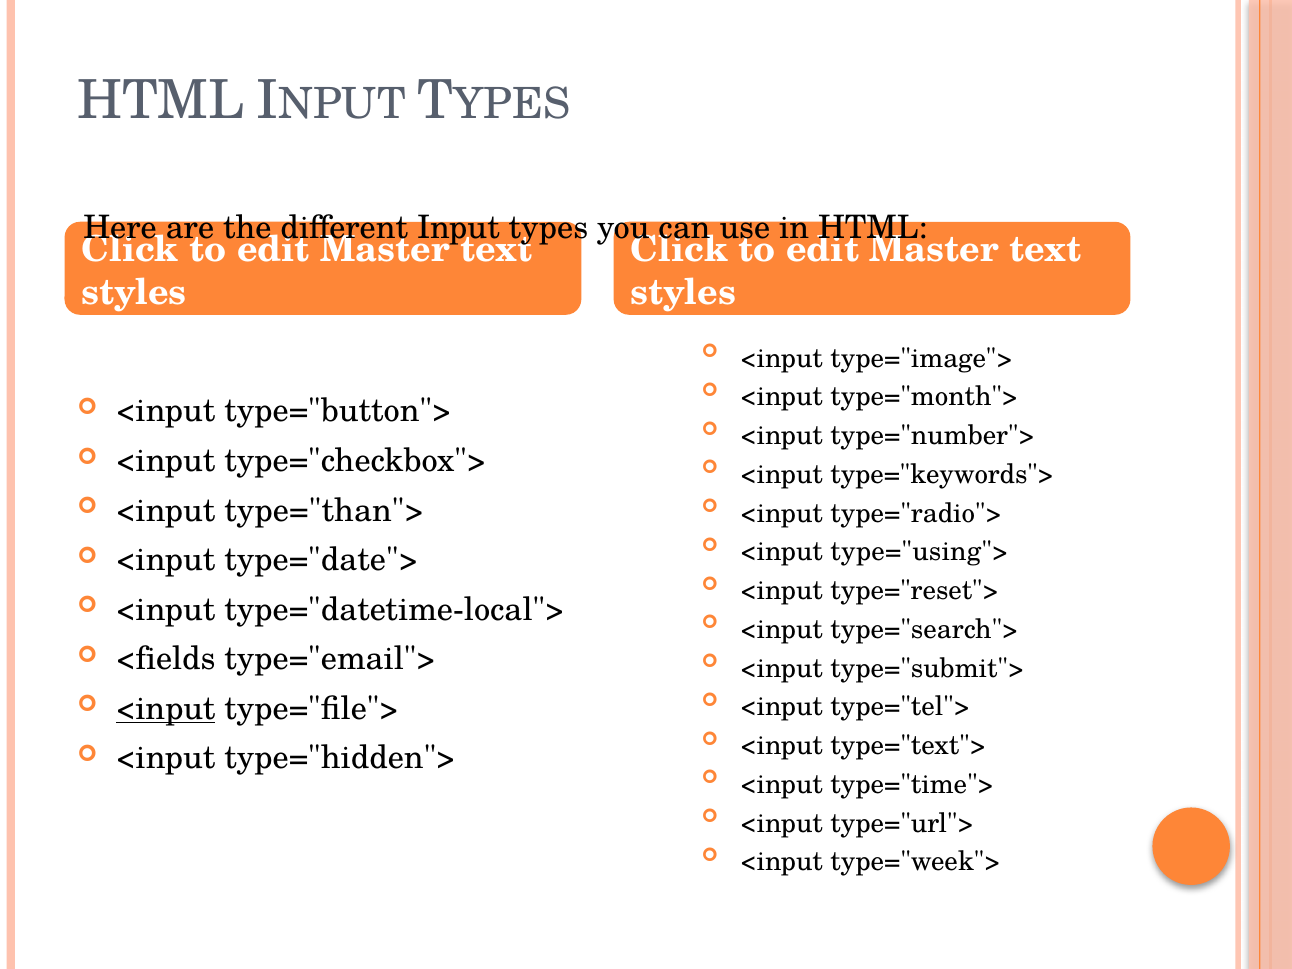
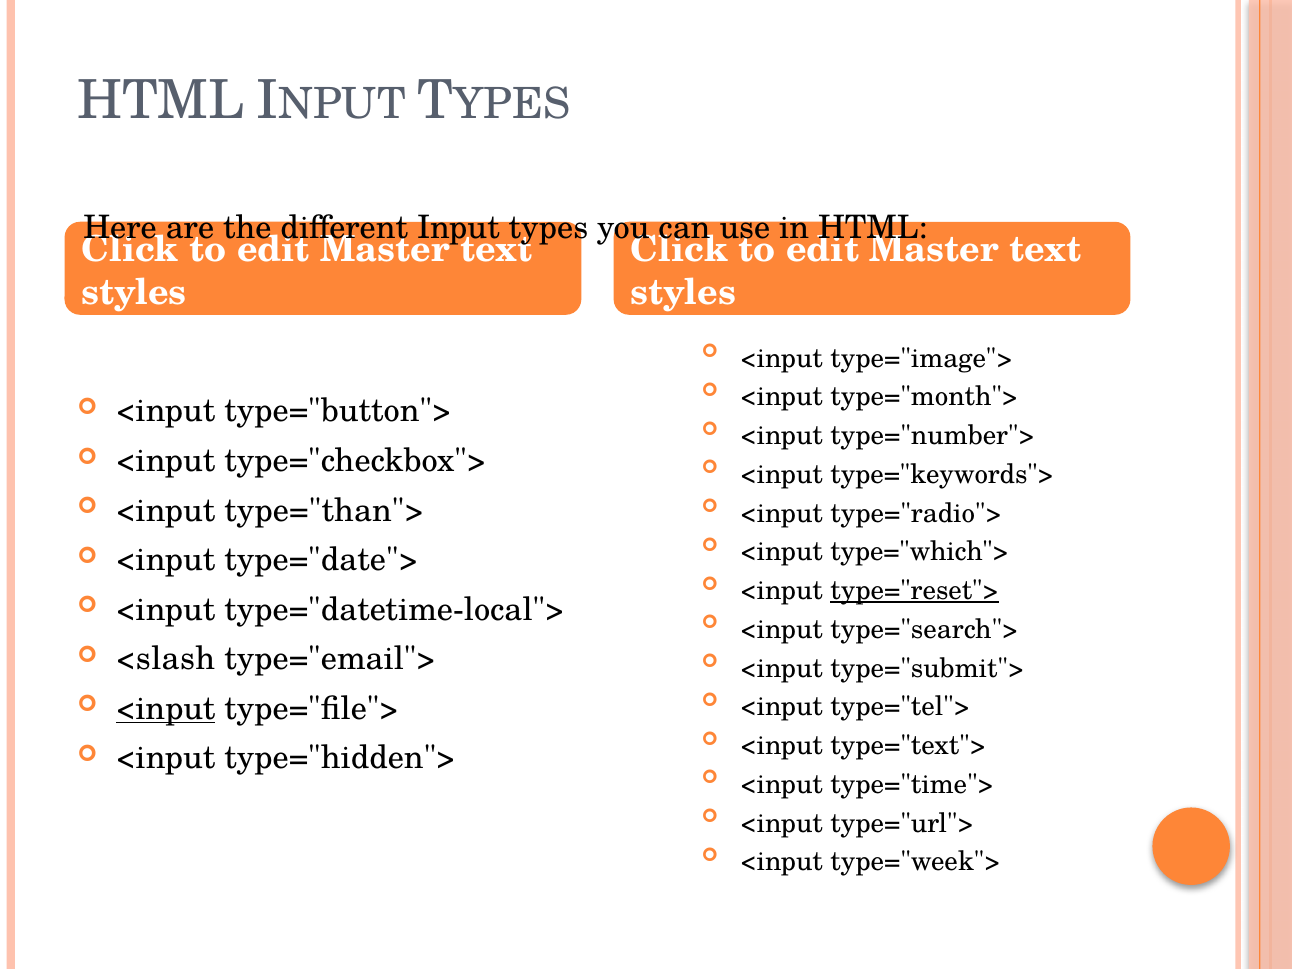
type="using">: type="using"> -> type="which"> (920, 552)
type="reset"> underline: none -> present (915, 591)
<fields: <fields -> <slash (166, 659)
